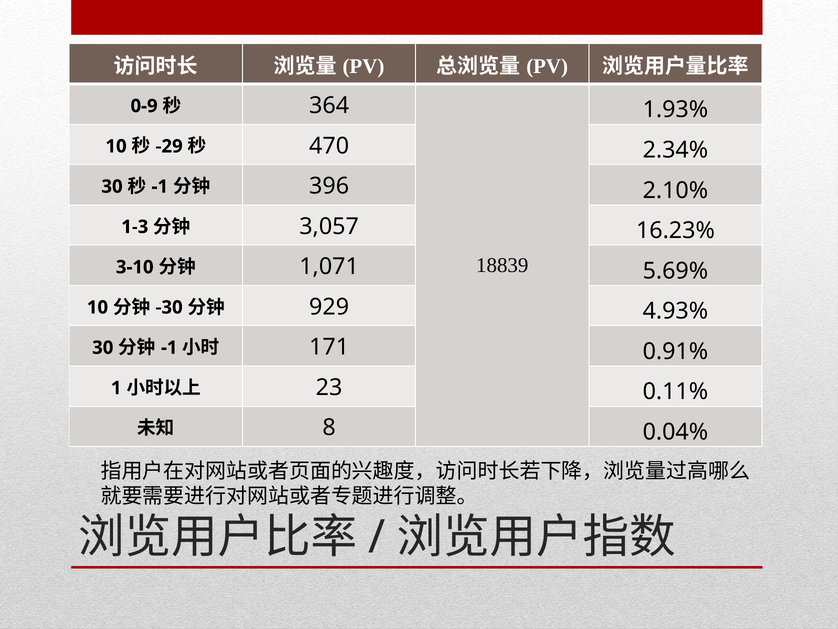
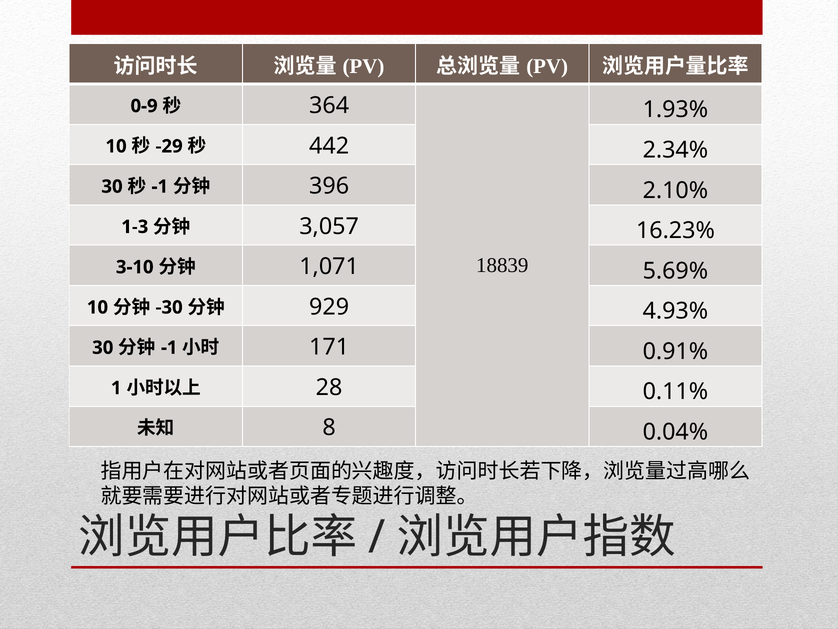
470: 470 -> 442 (329, 146)
23: 23 -> 28 (329, 387)
